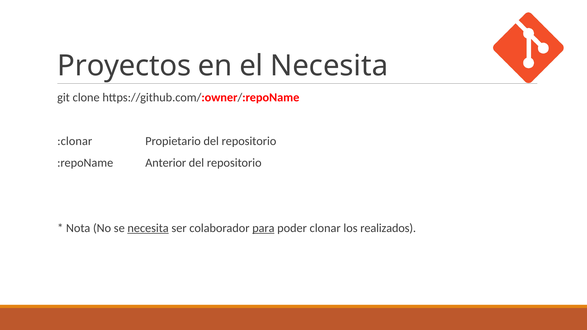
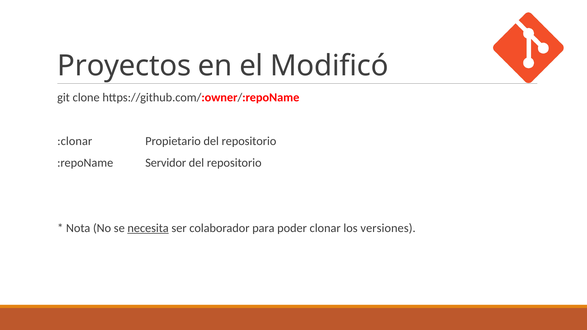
el Necesita: Necesita -> Modificó (329, 66)
Anterior: Anterior -> Servidor (166, 163)
para underline: present -> none (263, 228)
realizados: realizados -> versiones (388, 228)
